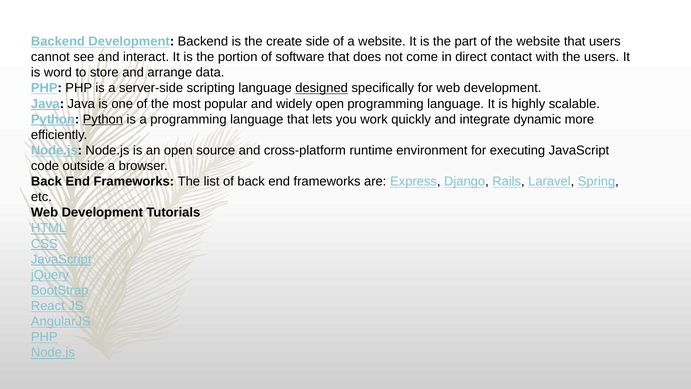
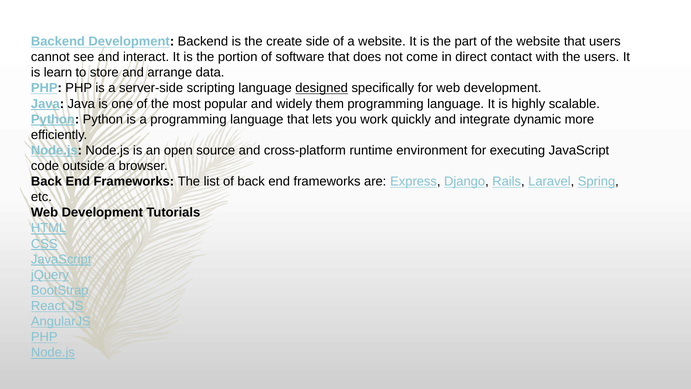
word: word -> learn (58, 73)
widely open: open -> them (330, 104)
Python underline: present -> none (103, 119)
